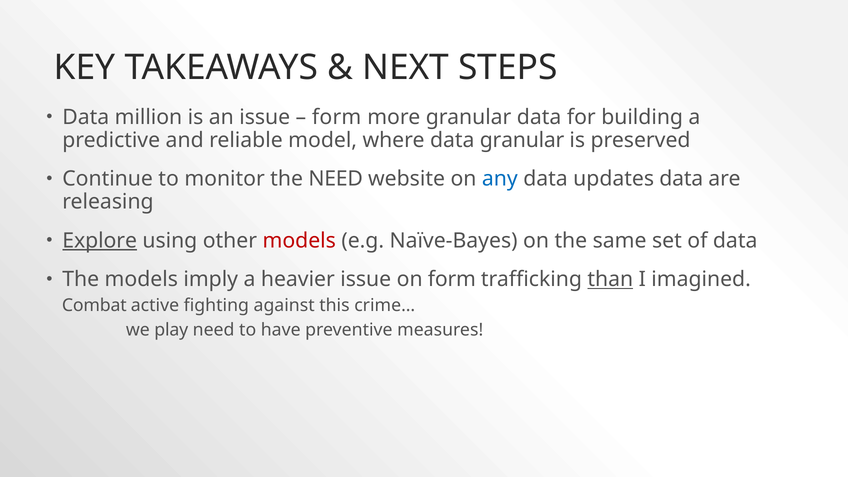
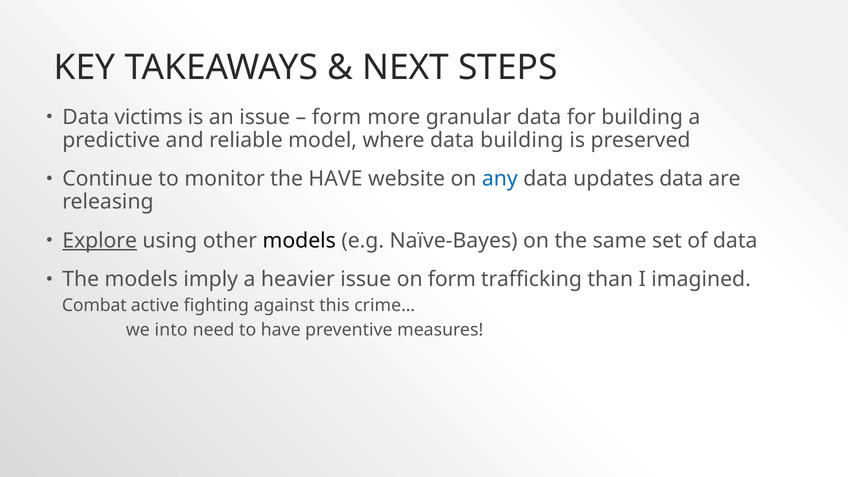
million: million -> victims (149, 117)
data granular: granular -> building (522, 140)
the NEED: NEED -> HAVE (336, 179)
models colour: red -> black (299, 241)
than underline: present -> none (610, 279)
play: play -> into (171, 330)
